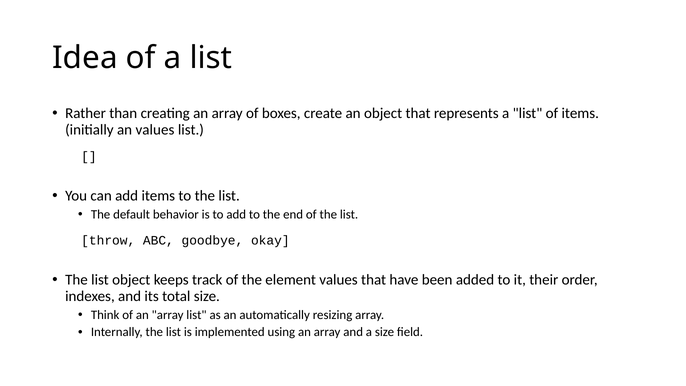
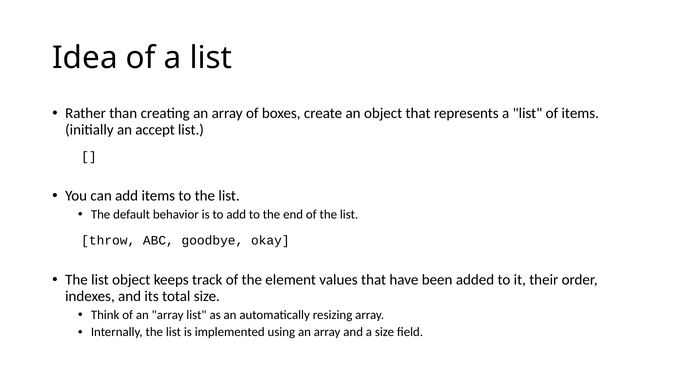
an values: values -> accept (155, 130)
